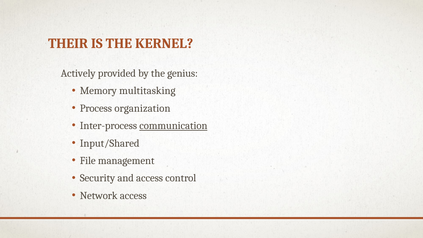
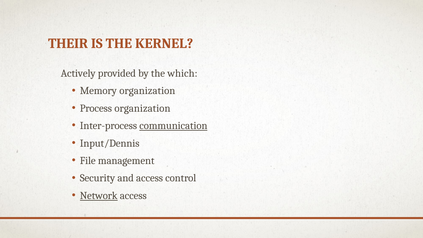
genius: genius -> which (182, 73)
Memory multitasking: multitasking -> organization (147, 91)
Input/Shared: Input/Shared -> Input/Dennis (110, 143)
Network underline: none -> present (99, 196)
